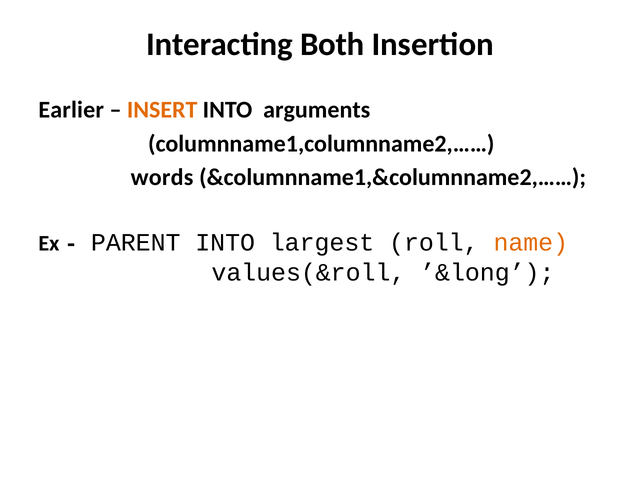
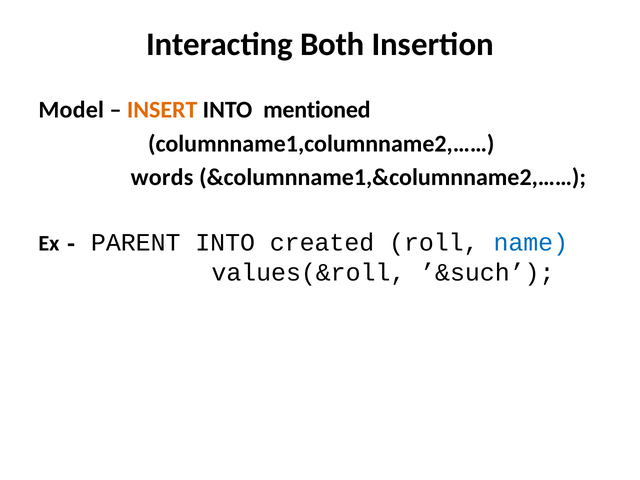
Earlier: Earlier -> Model (71, 110)
arguments: arguments -> mentioned (317, 110)
largest: largest -> created (322, 243)
name colour: orange -> blue (531, 243)
’&long: ’&long -> ’&such (487, 273)
